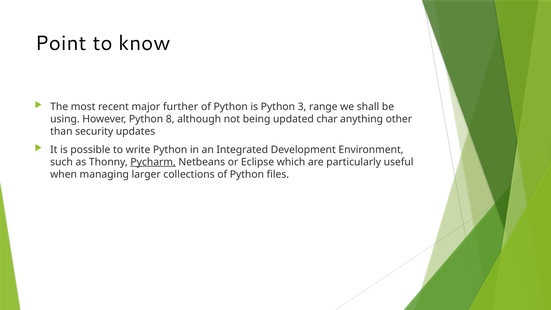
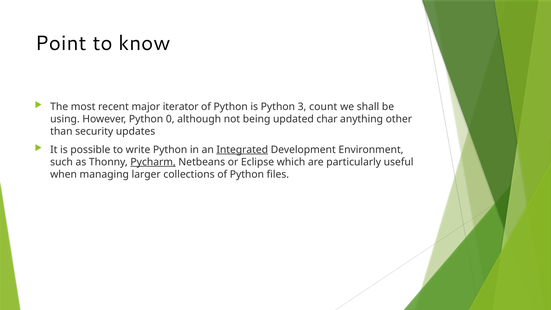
further: further -> iterator (181, 107)
range: range -> count (323, 107)
8: 8 -> 0 (170, 119)
Integrated underline: none -> present (242, 150)
